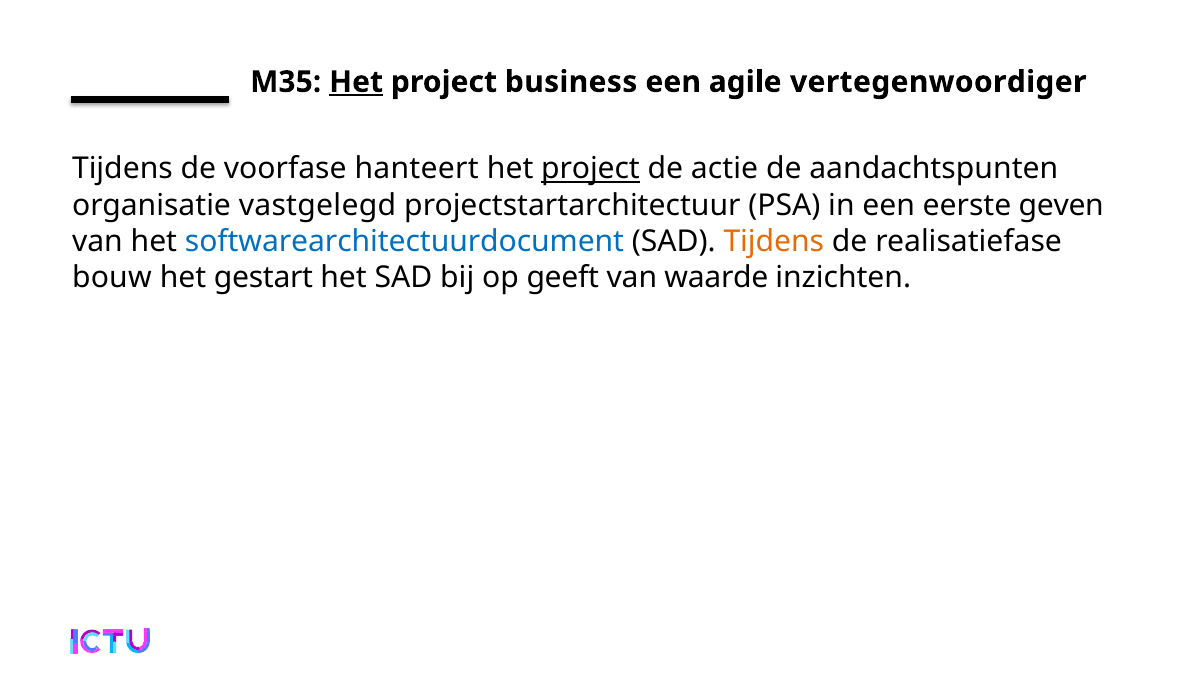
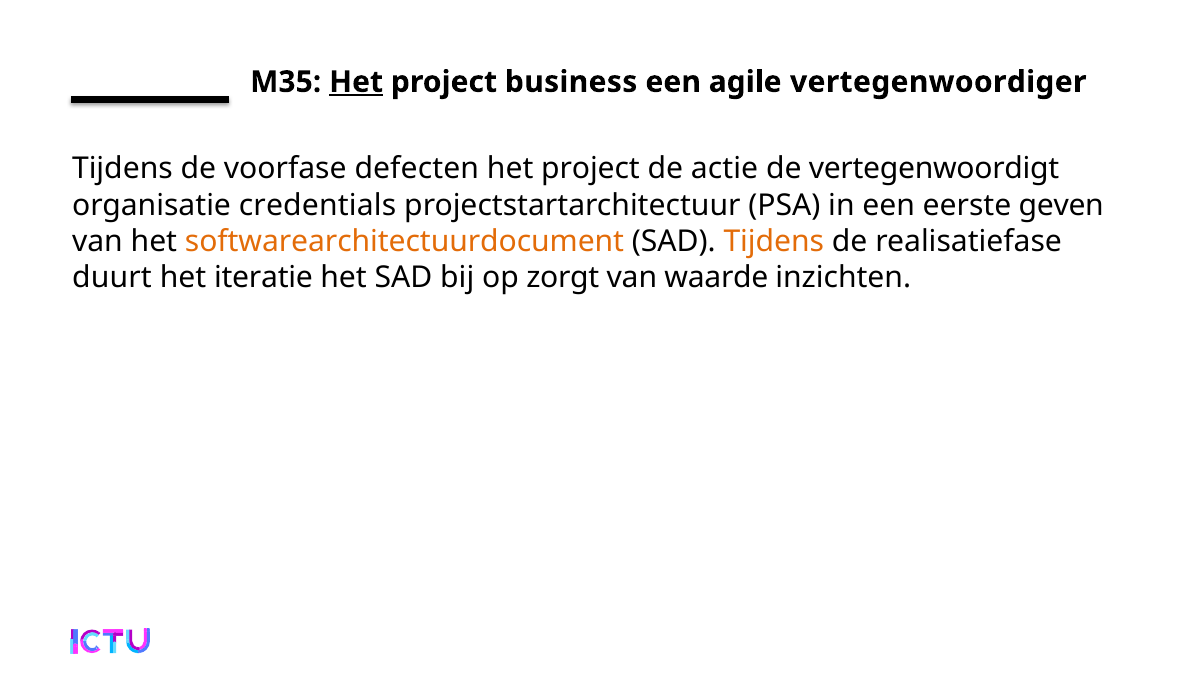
hanteert: hanteert -> defecten (417, 169)
project underline: present -> none (591, 169)
aandachtspunten: aandachtspunten -> vertegenwoordigt (934, 169)
vastgelegd: vastgelegd -> credentials (317, 205)
softwarearchitectuurdocument colour: blue -> orange (404, 241)
bouw: bouw -> duurt (112, 277)
gestart: gestart -> iteratie (263, 277)
geeft: geeft -> zorgt (563, 277)
